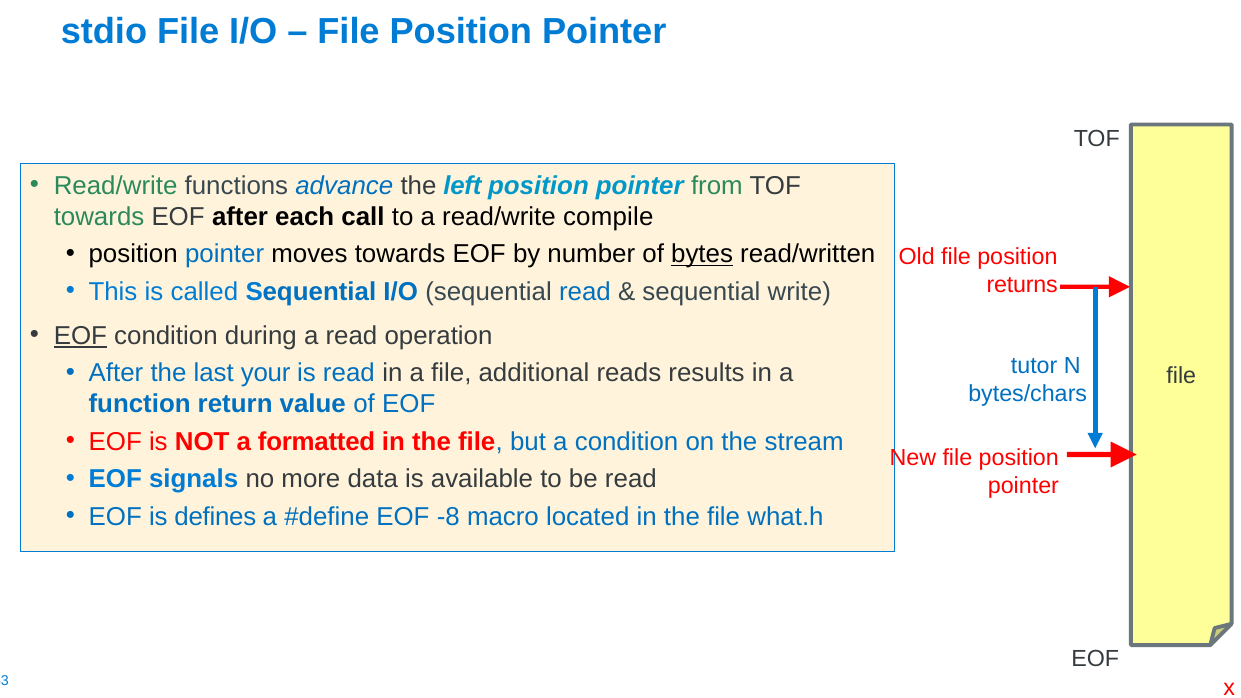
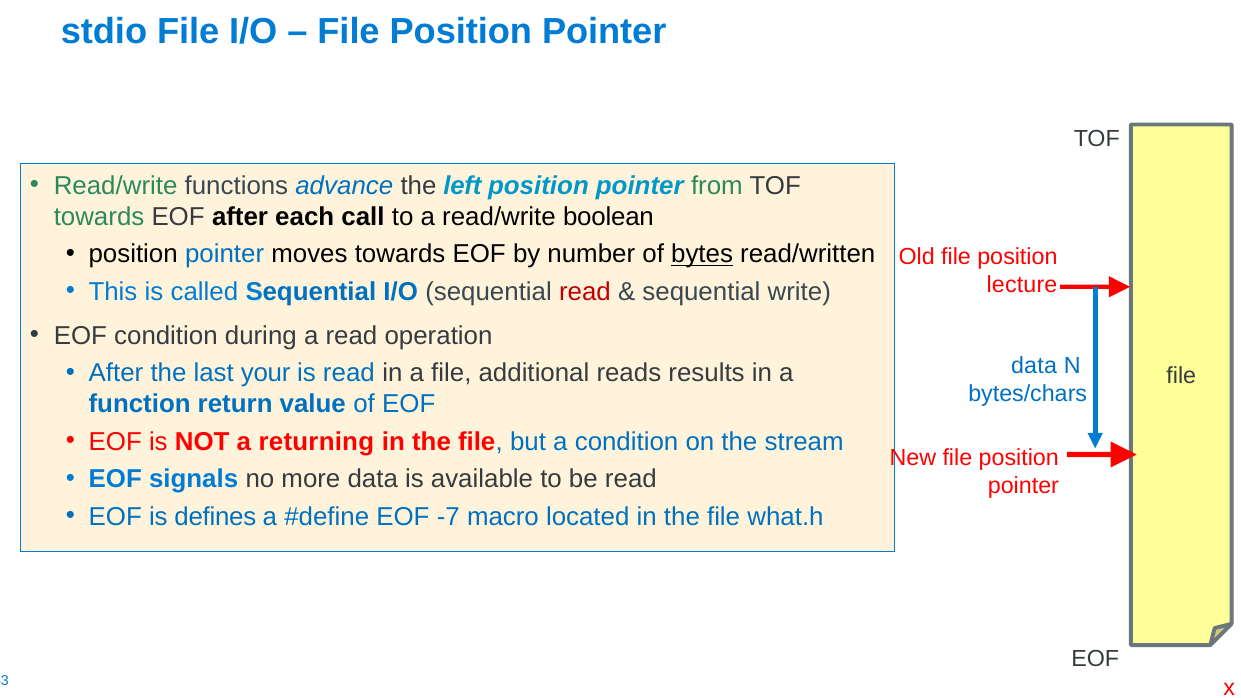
compile: compile -> boolean (608, 217)
returns: returns -> lecture (1022, 285)
read colour: blue -> red (585, 292)
EOF underline: present -> none (80, 336)
tutor: tutor -> data (1034, 366)
formatted: formatted -> returning (316, 442)
-8: -8 -> -7 (448, 517)
